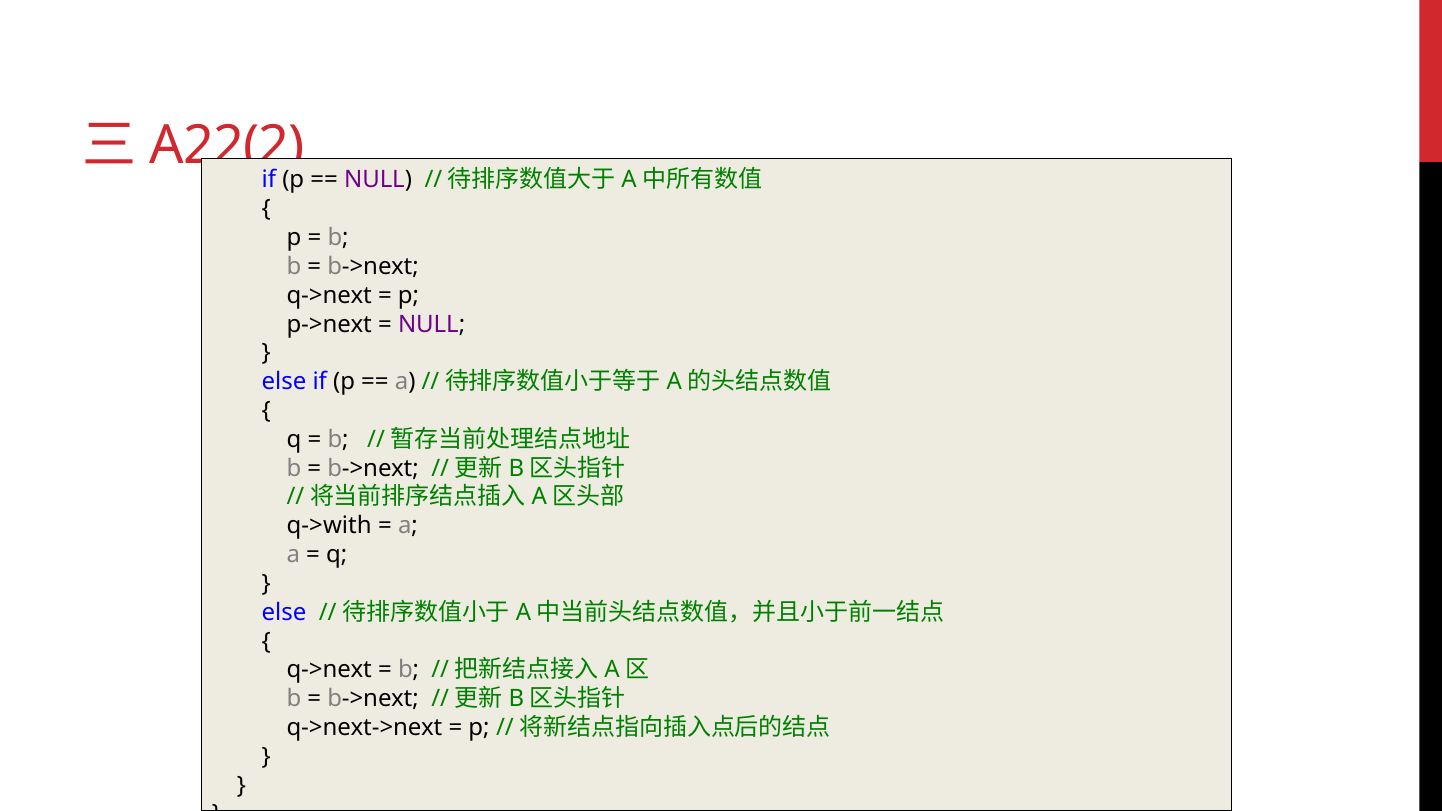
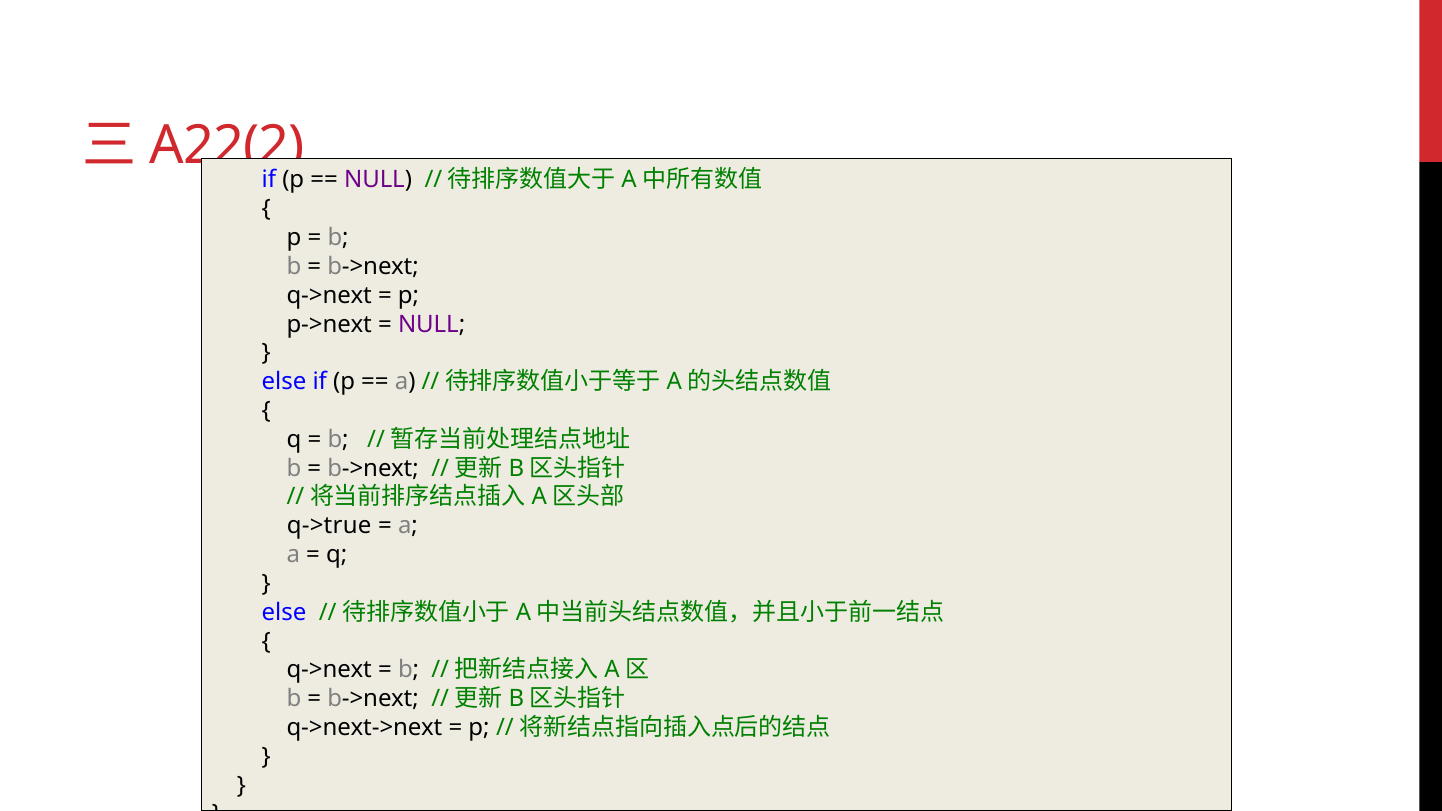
q->with: q->with -> q->true (329, 526)
